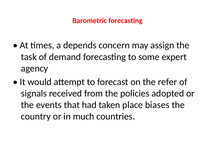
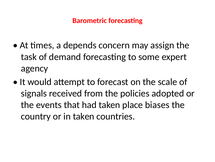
refer: refer -> scale (168, 81)
in much: much -> taken (84, 116)
